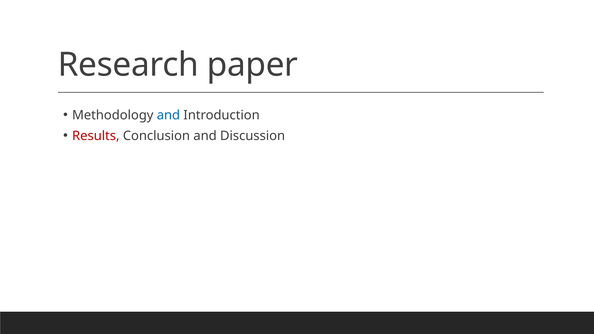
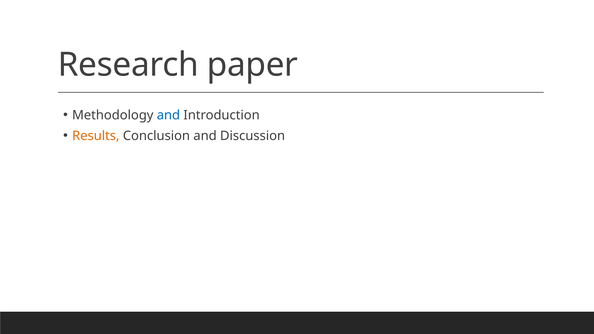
Results colour: red -> orange (96, 136)
